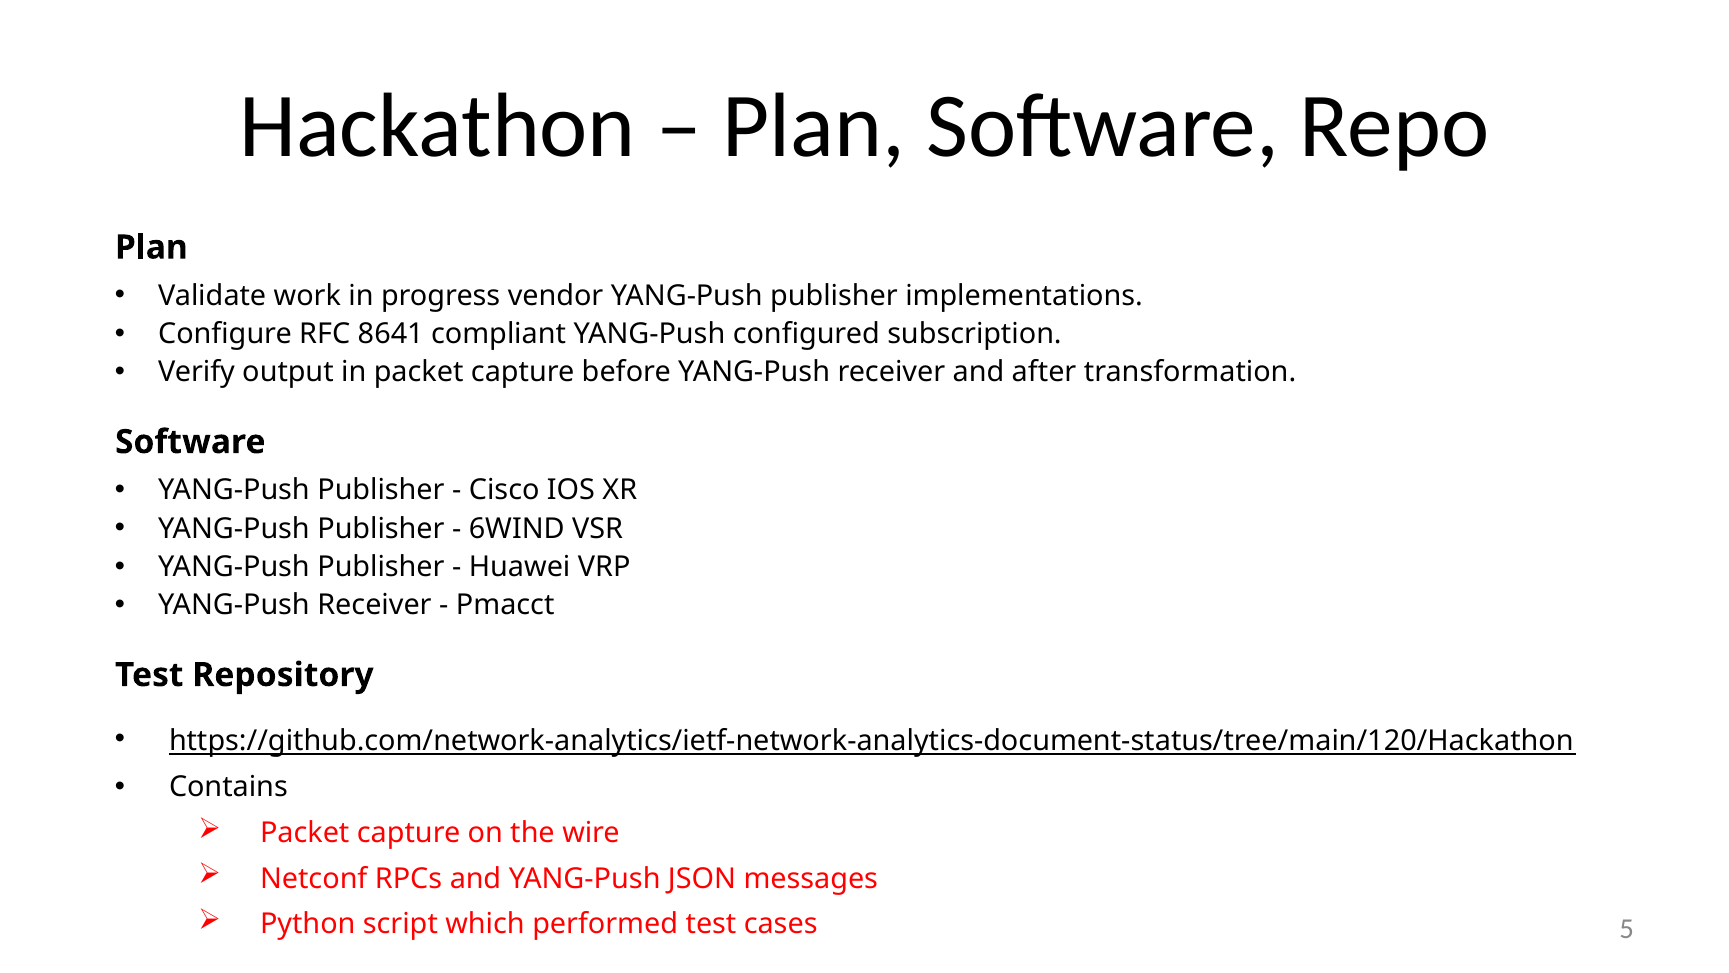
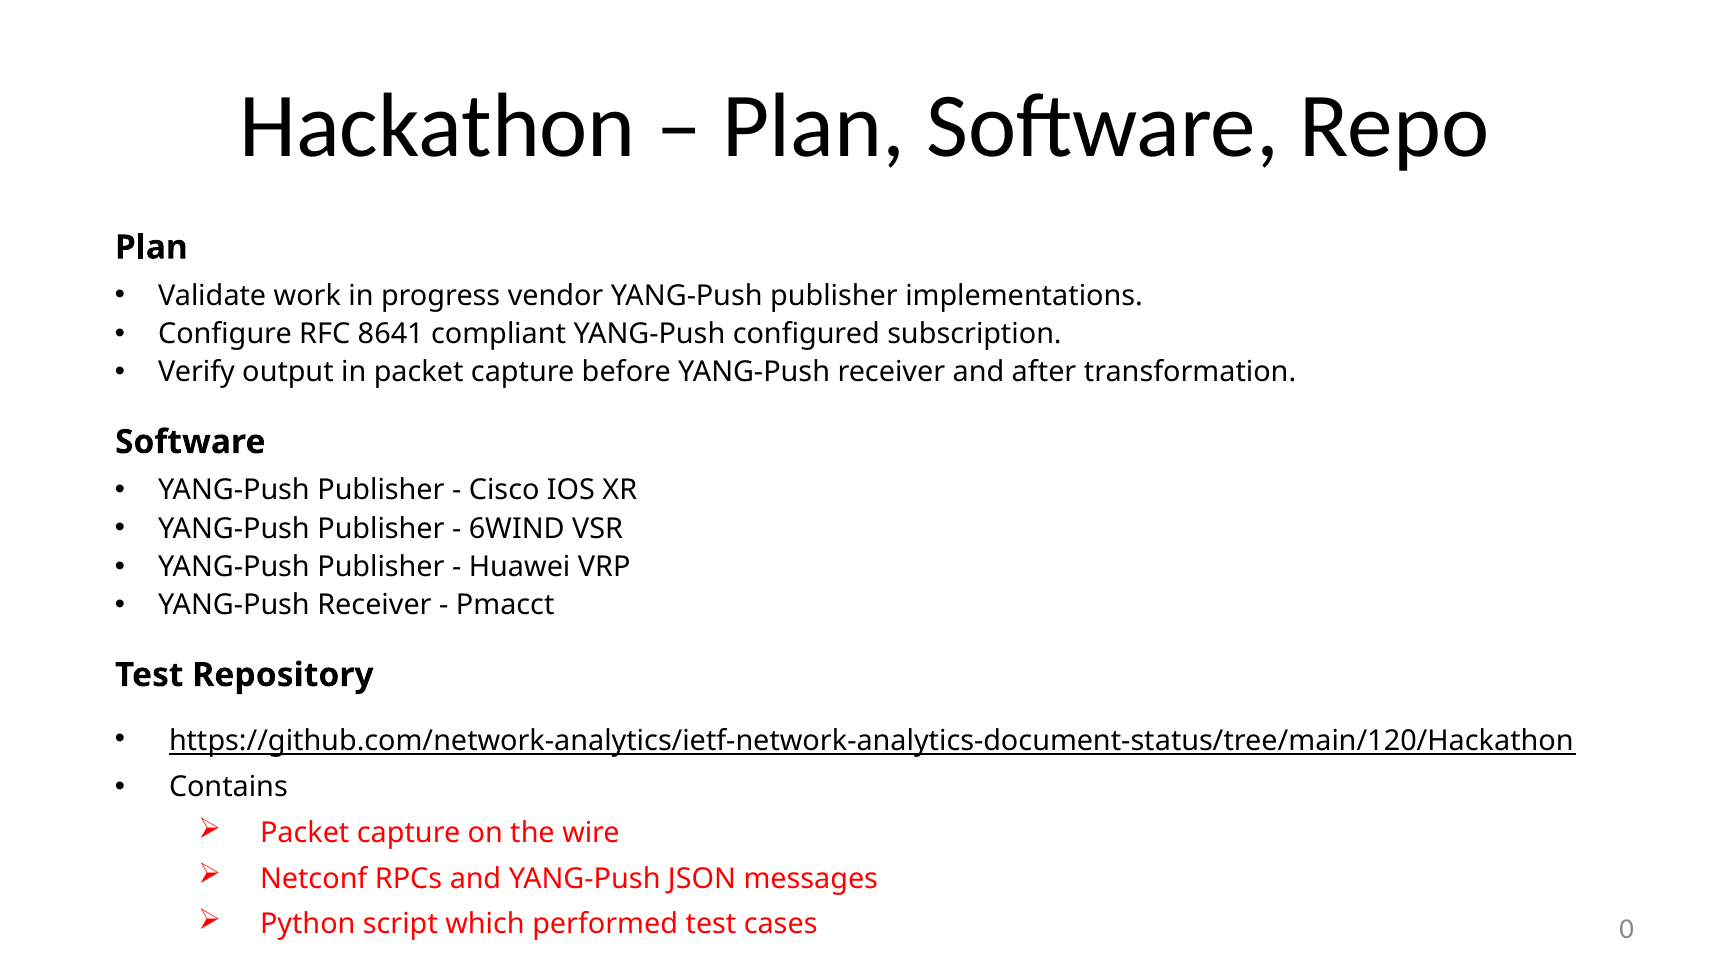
5: 5 -> 0 (1627, 929)
